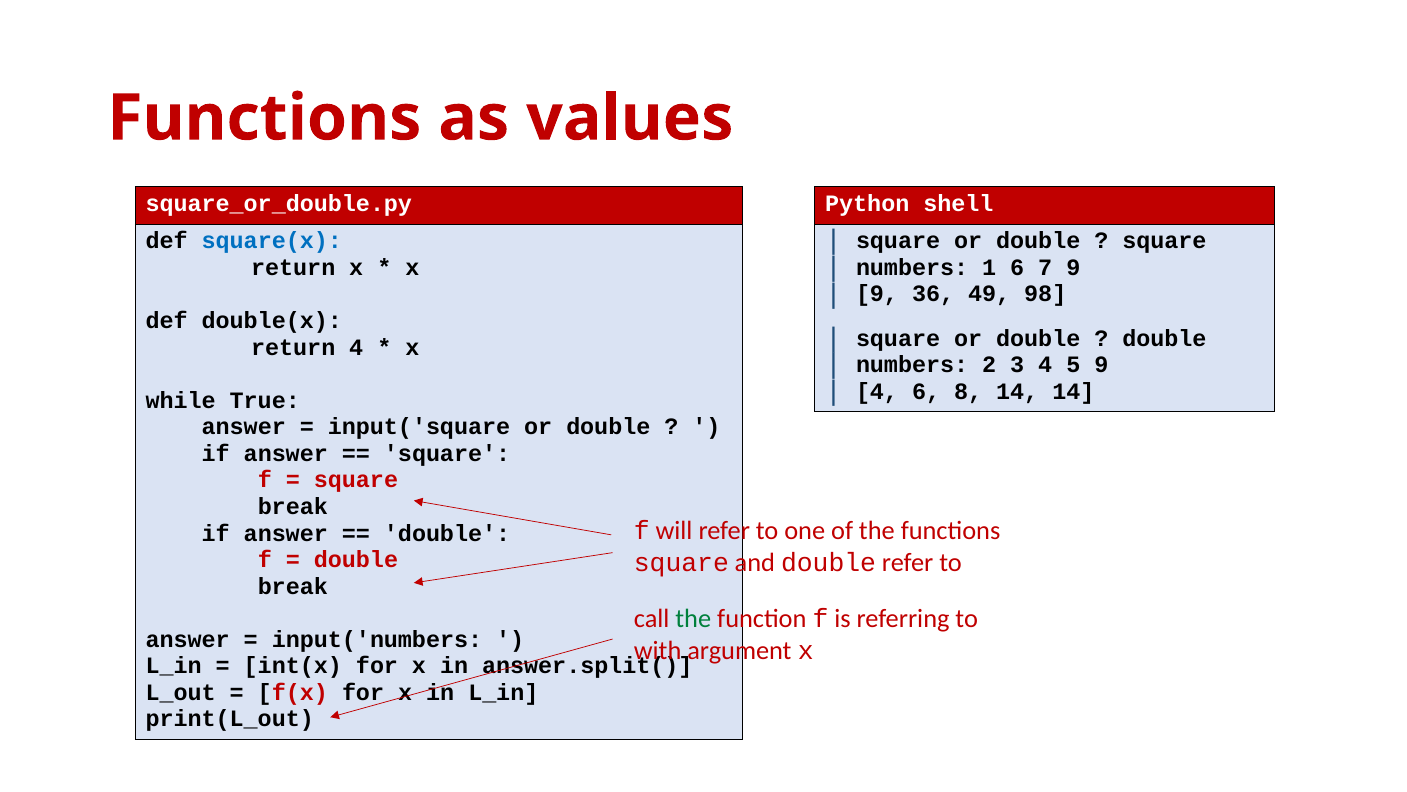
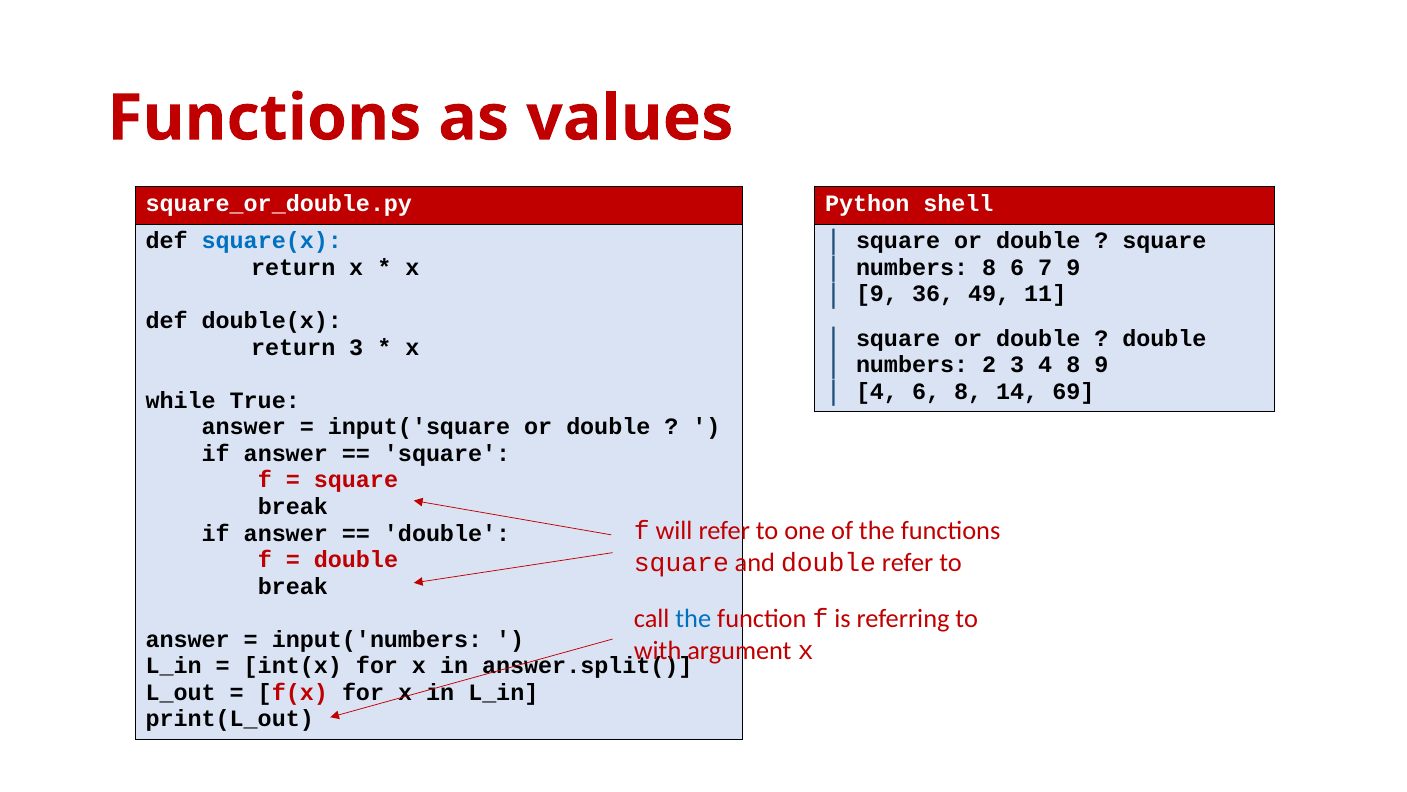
numbers 1: 1 -> 8 (989, 267)
98: 98 -> 11 (1045, 294)
return 4: 4 -> 3 (356, 347)
4 5: 5 -> 8 (1073, 365)
14 14: 14 -> 69 (1073, 391)
the colour: green -> blue (693, 619)
